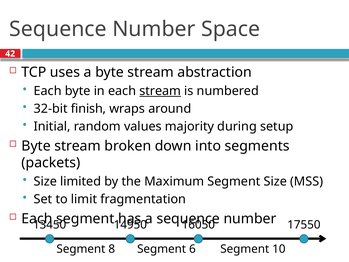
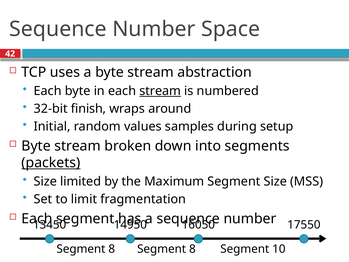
majority: majority -> samples (189, 126)
packets underline: none -> present (51, 163)
8 Segment 6: 6 -> 8 (192, 249)
